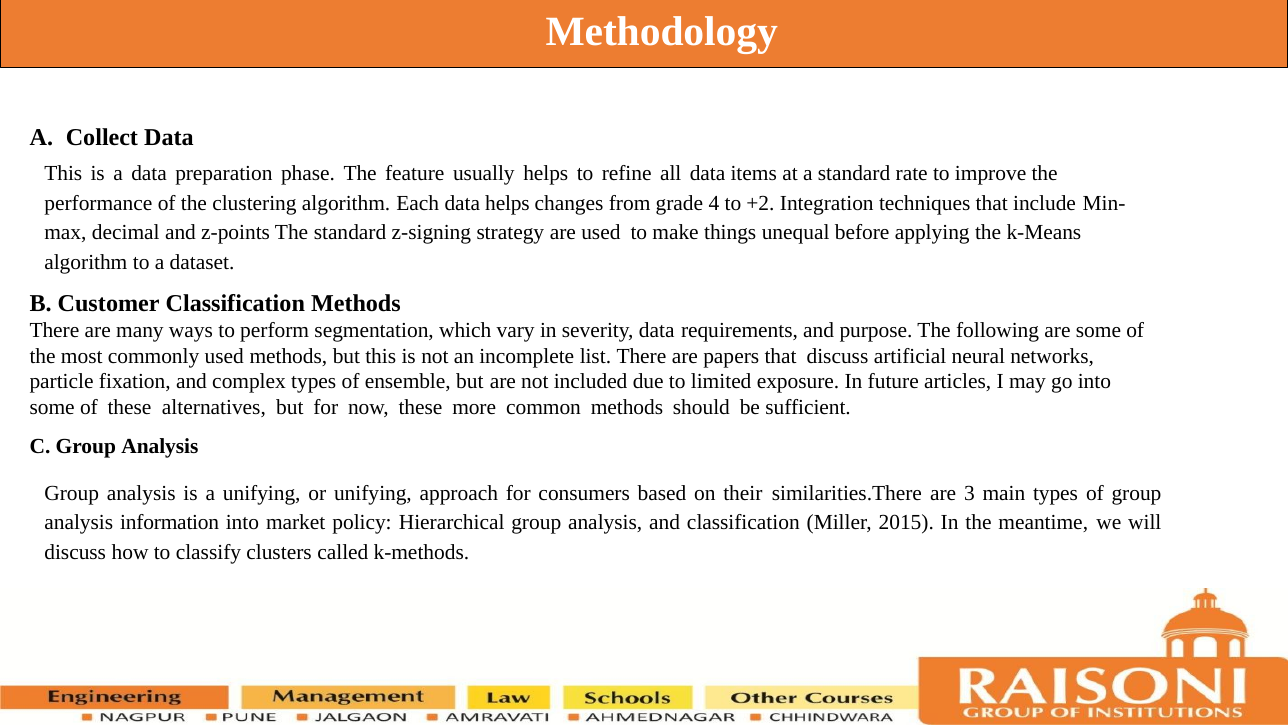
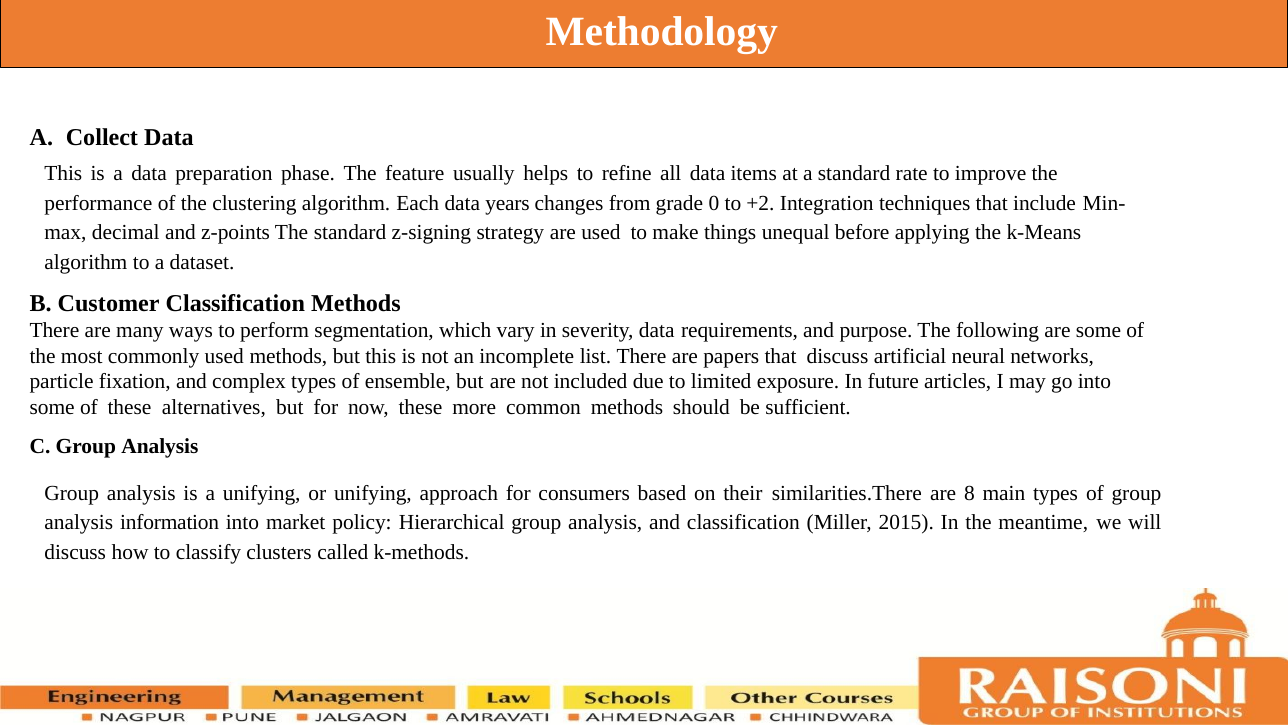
data helps: helps -> years (507, 203)
4: 4 -> 0 (714, 203)
3: 3 -> 8 (969, 493)
